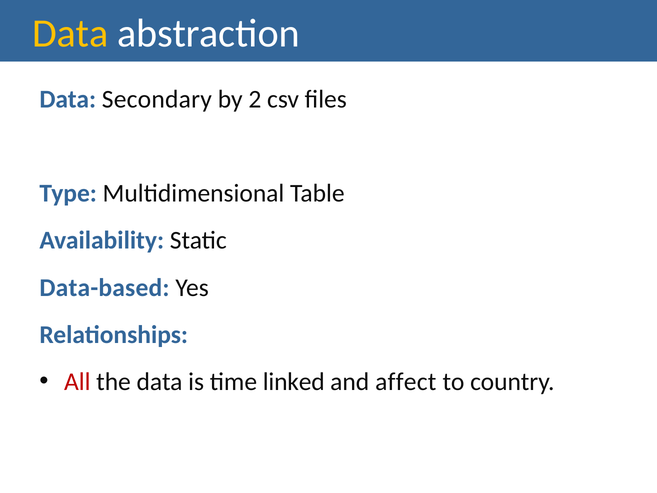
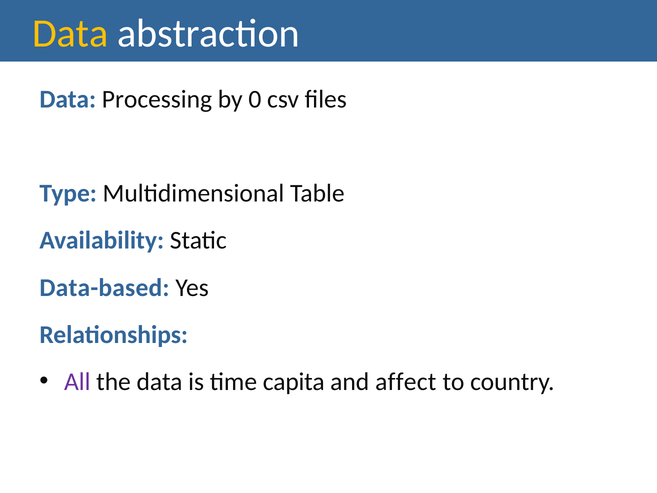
Secondary: Secondary -> Processing (157, 99)
2: 2 -> 0 (255, 99)
All colour: red -> purple (77, 382)
linked: linked -> capita (294, 382)
